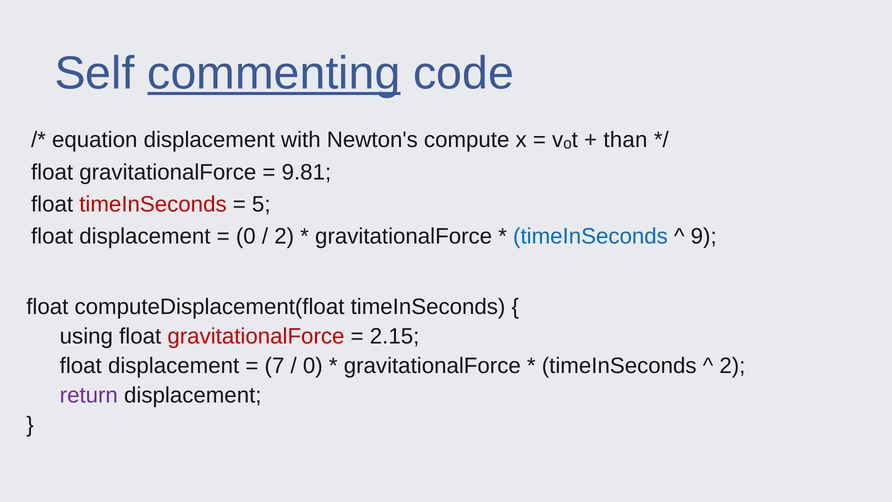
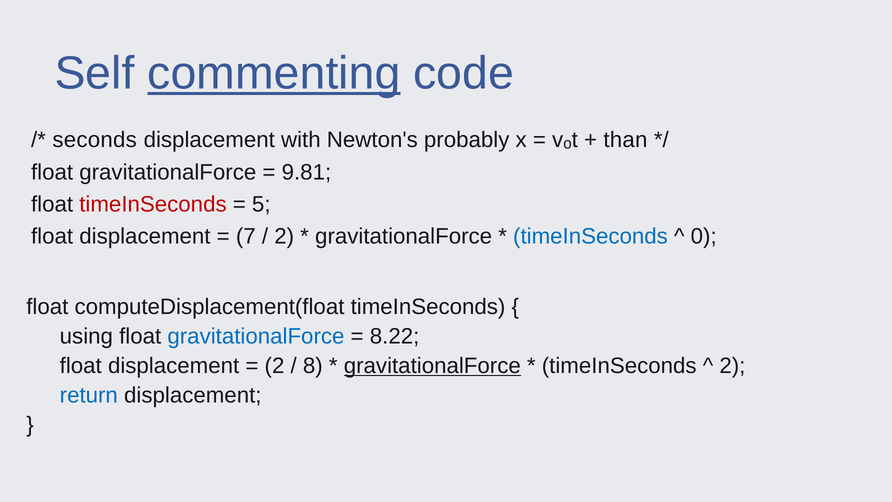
equation: equation -> seconds (95, 140)
compute: compute -> probably (467, 140)
0: 0 -> 7 (246, 236)
9: 9 -> 0 (704, 236)
gravitationalForce colour: red -> blue (256, 336)
2.15: 2.15 -> 8.22 (395, 336)
7: 7 -> 2 (275, 366)
0: 0 -> 8 (313, 366)
gravitationalForce underline: none -> present (432, 366)
return colour: purple -> blue (89, 395)
